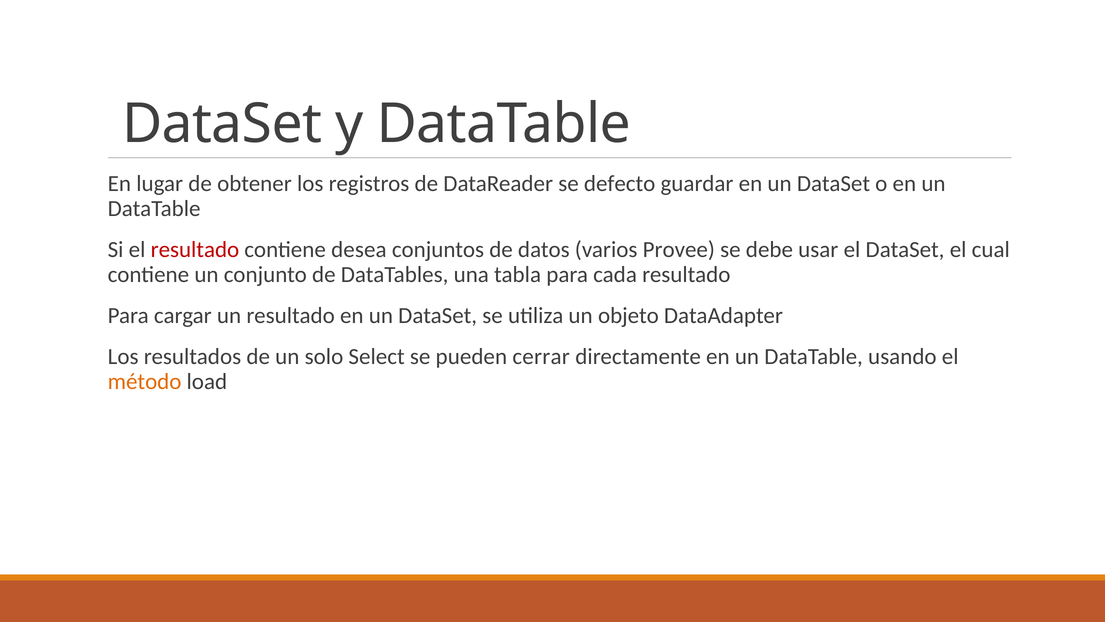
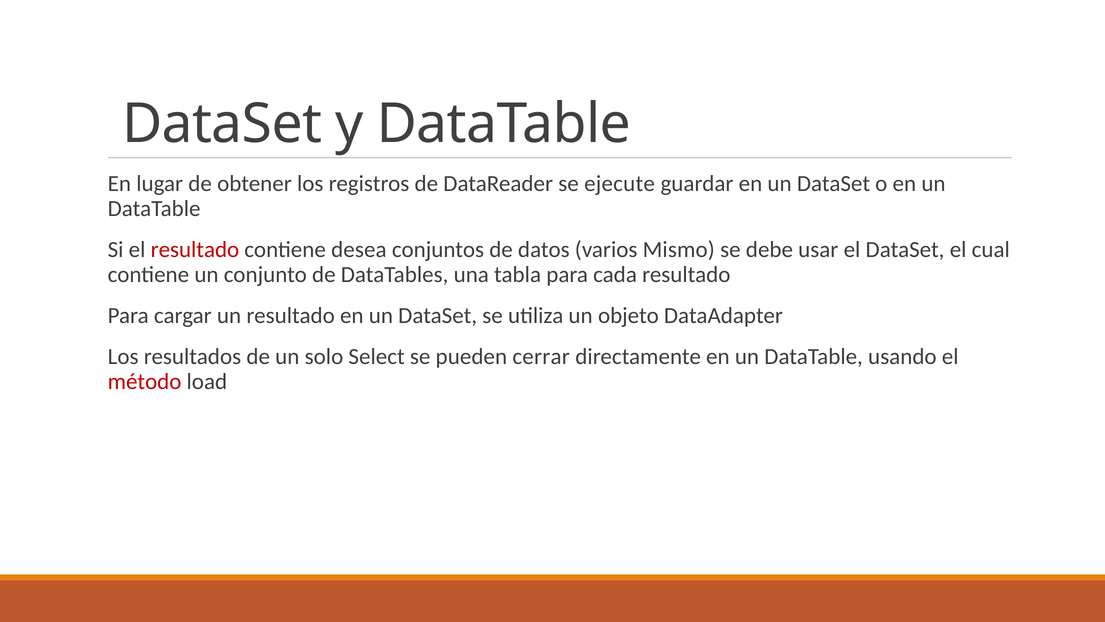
defecto: defecto -> ejecute (620, 184)
Provee: Provee -> Mismo (679, 250)
método colour: orange -> red (145, 381)
